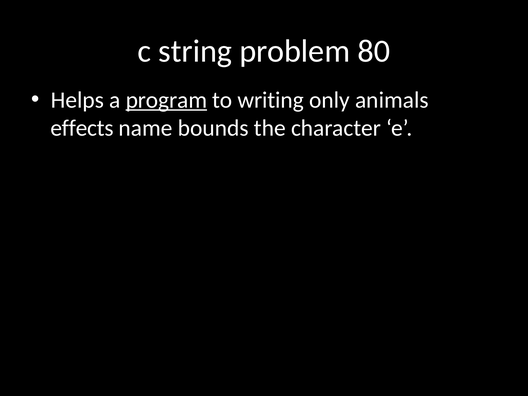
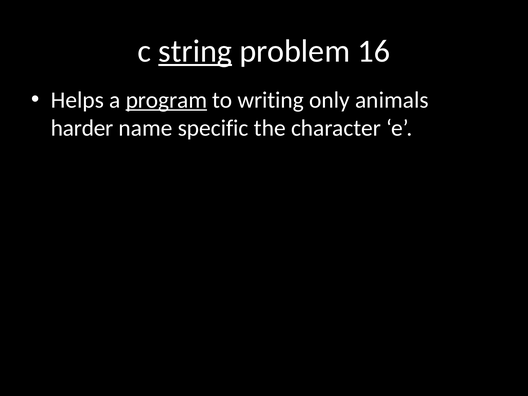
string underline: none -> present (195, 51)
80: 80 -> 16 (374, 51)
effects: effects -> harder (82, 128)
bounds: bounds -> specific (213, 128)
